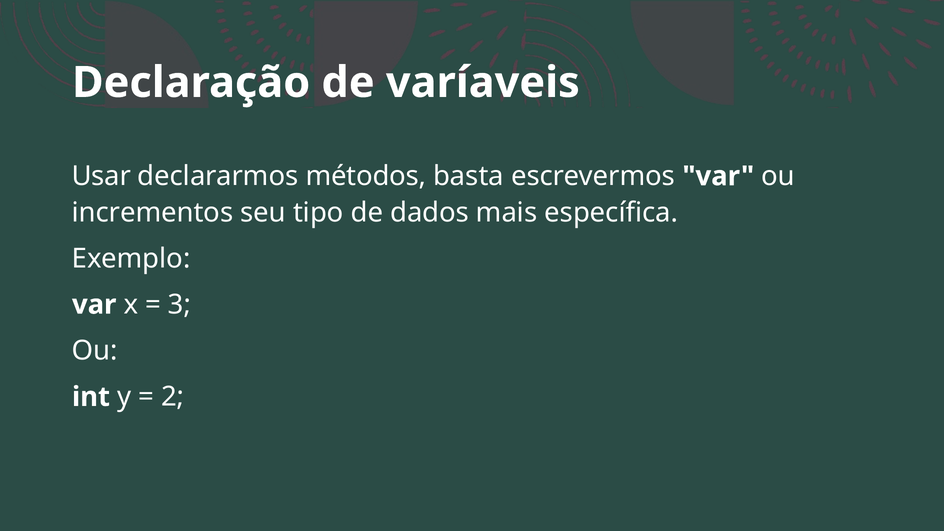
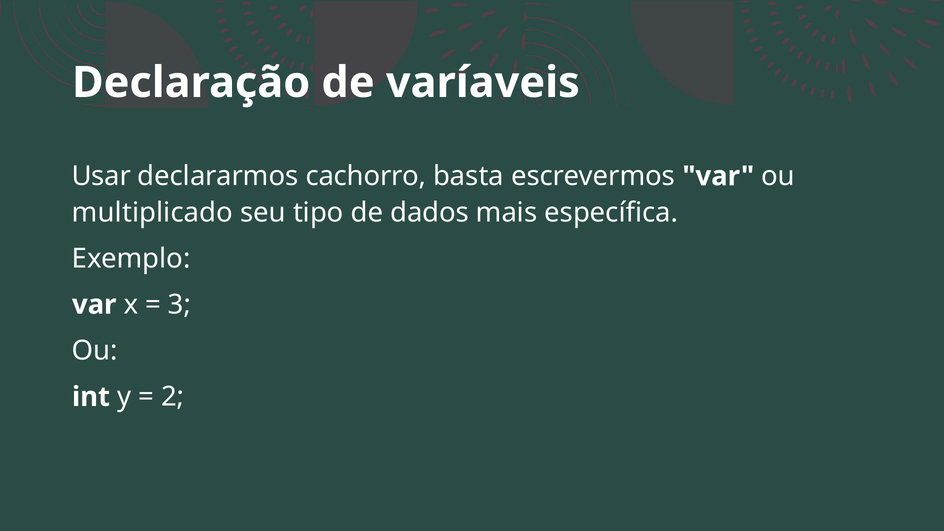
métodos: métodos -> cachorro (366, 176)
incrementos: incrementos -> multiplicado (153, 212)
